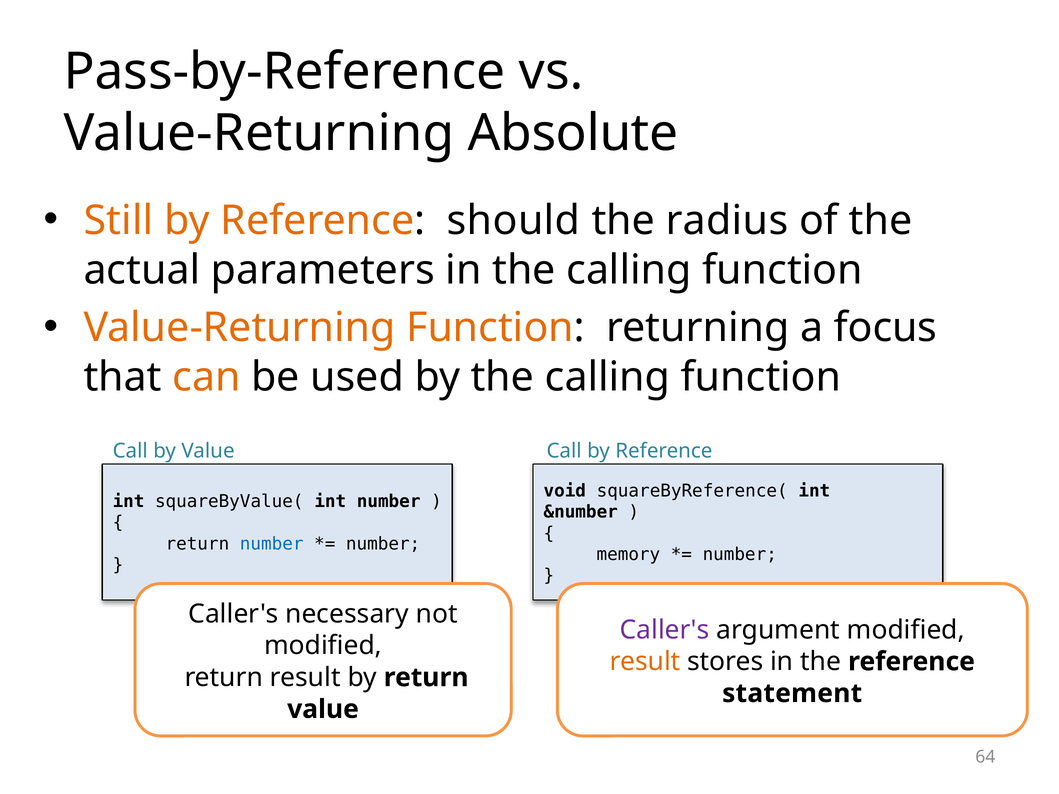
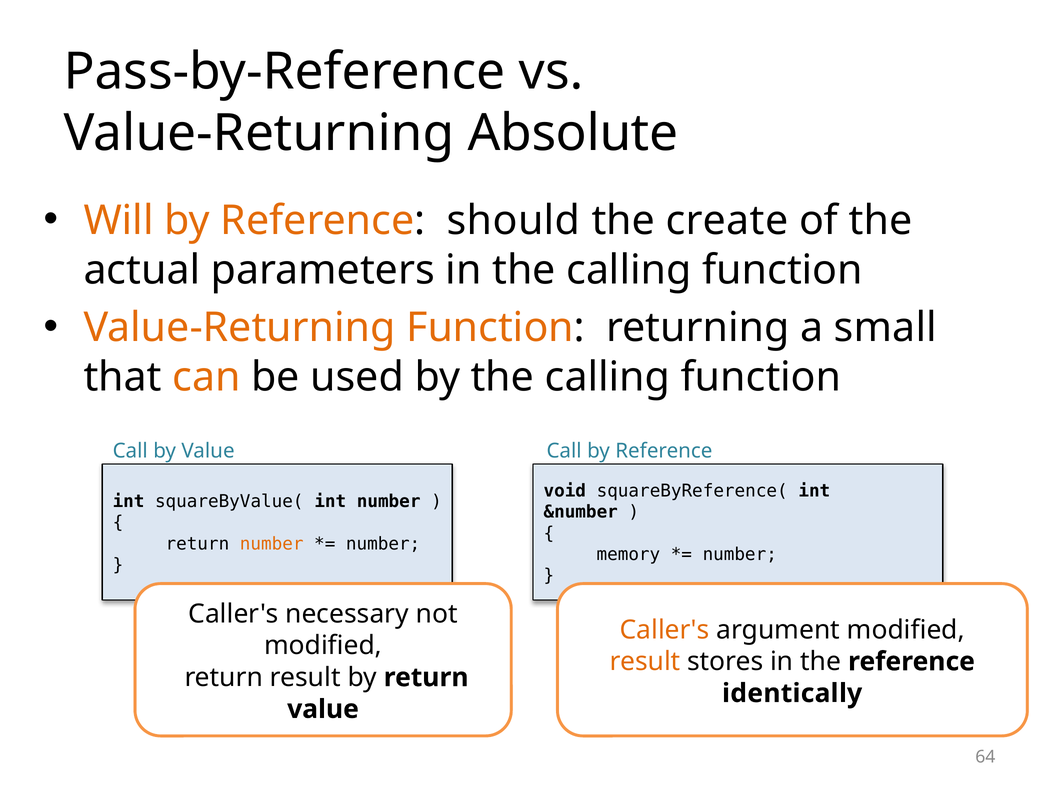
Still: Still -> Will (119, 221)
radius: radius -> create (727, 221)
focus: focus -> small (885, 328)
number colour: blue -> orange (272, 544)
Caller's colour: purple -> orange (665, 630)
statement: statement -> identically (792, 694)
